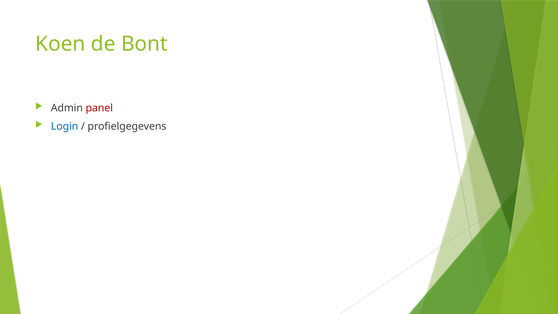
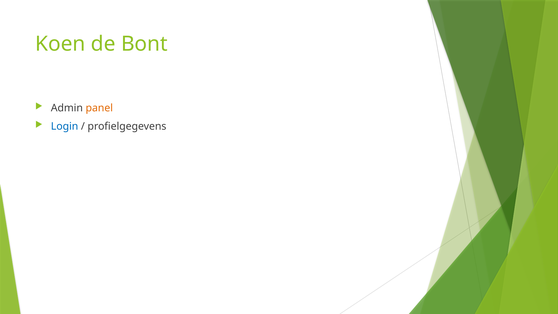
panel colour: red -> orange (99, 108)
